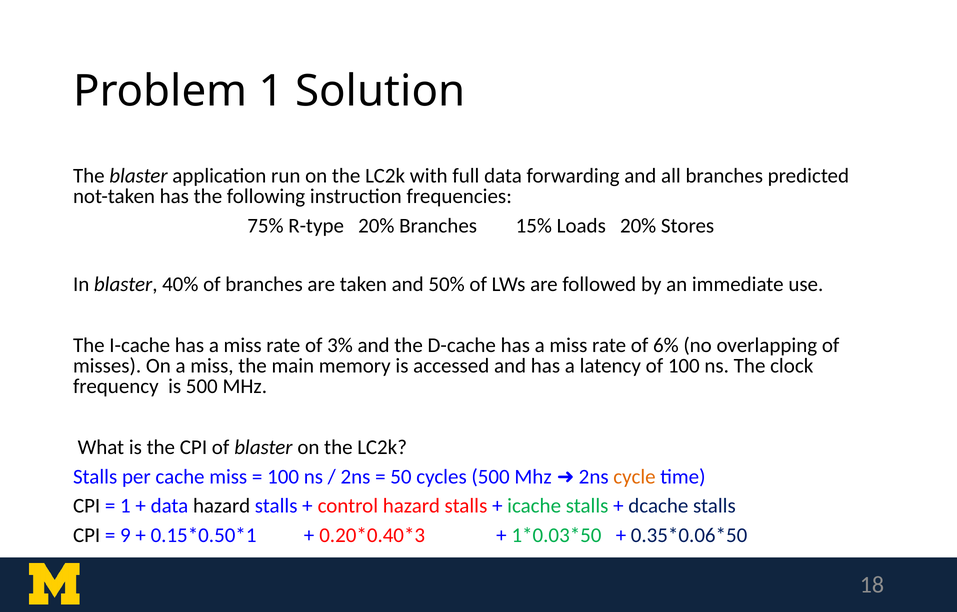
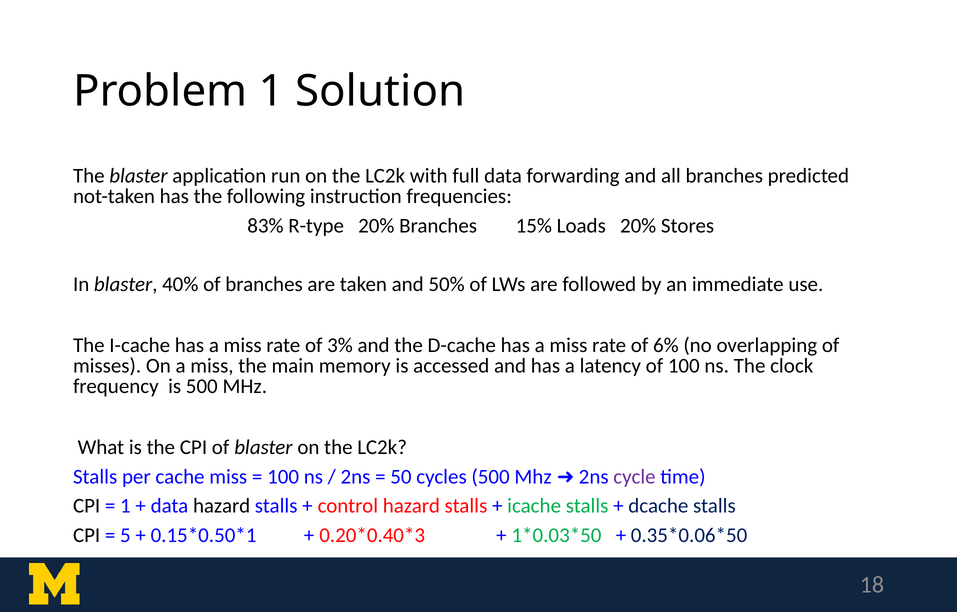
75%: 75% -> 83% (265, 226)
cycle colour: orange -> purple (634, 476)
9: 9 -> 5 (125, 535)
